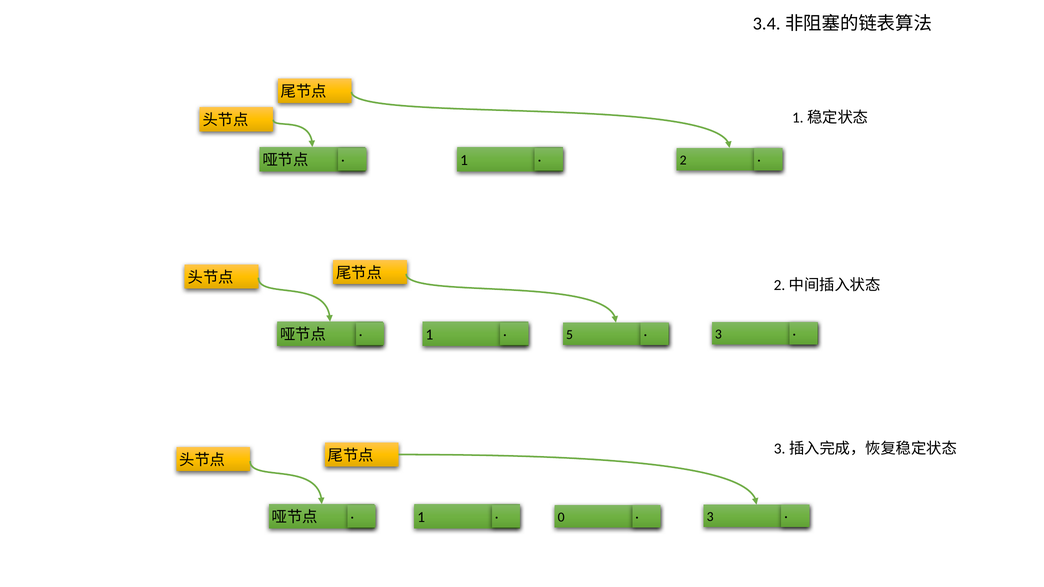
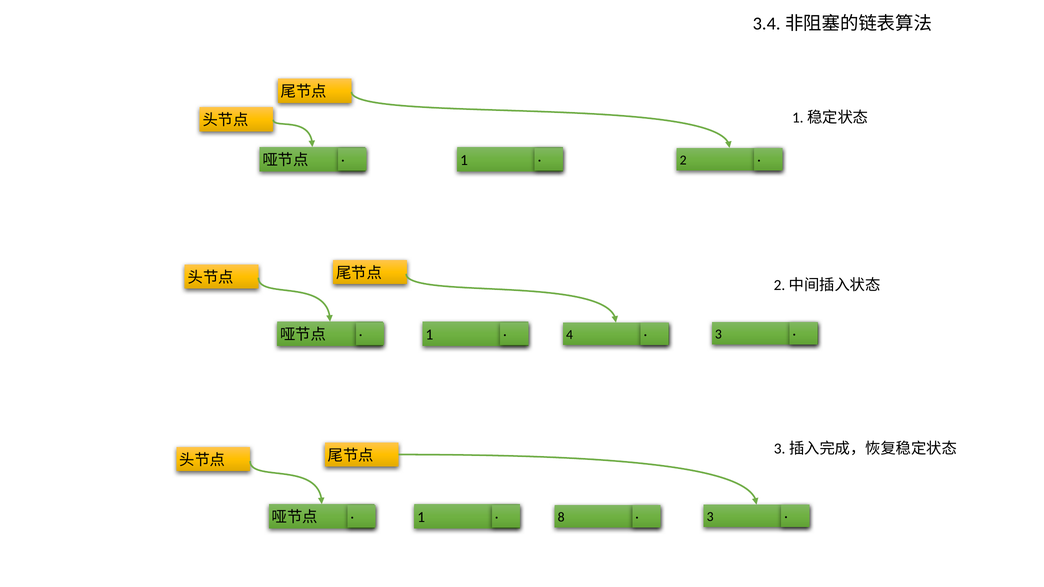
5: 5 -> 4 (570, 335)
0: 0 -> 8 (561, 517)
